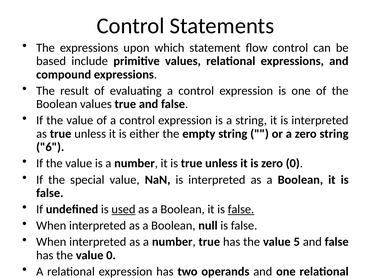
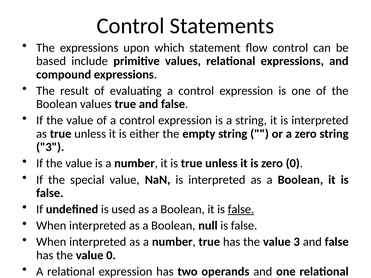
6: 6 -> 3 (50, 147)
used underline: present -> none (123, 210)
value 5: 5 -> 3 (297, 242)
